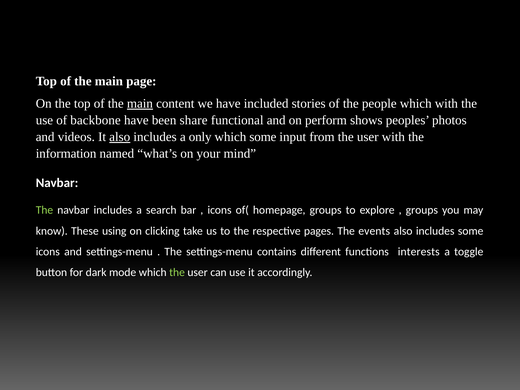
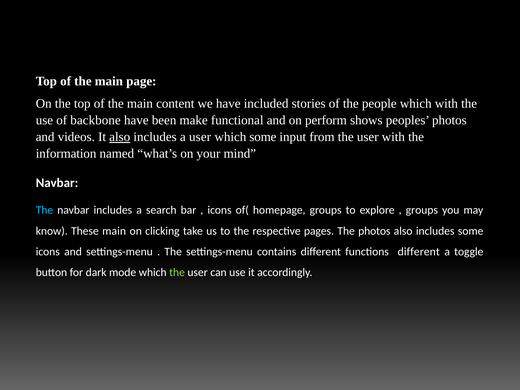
main underline: present -> none (140, 104)
share: share -> make (194, 120)
a only: only -> user (200, 137)
The colour: light green -> light blue (44, 210)
These using: using -> main (114, 231)
The events: events -> photos (374, 231)
functions interests: interests -> different (419, 252)
